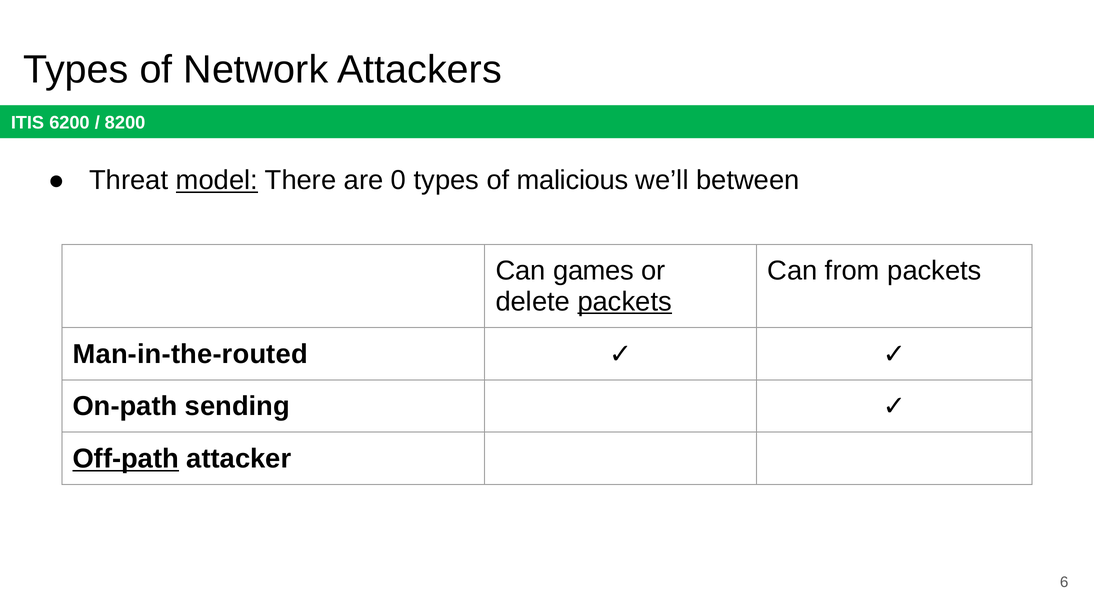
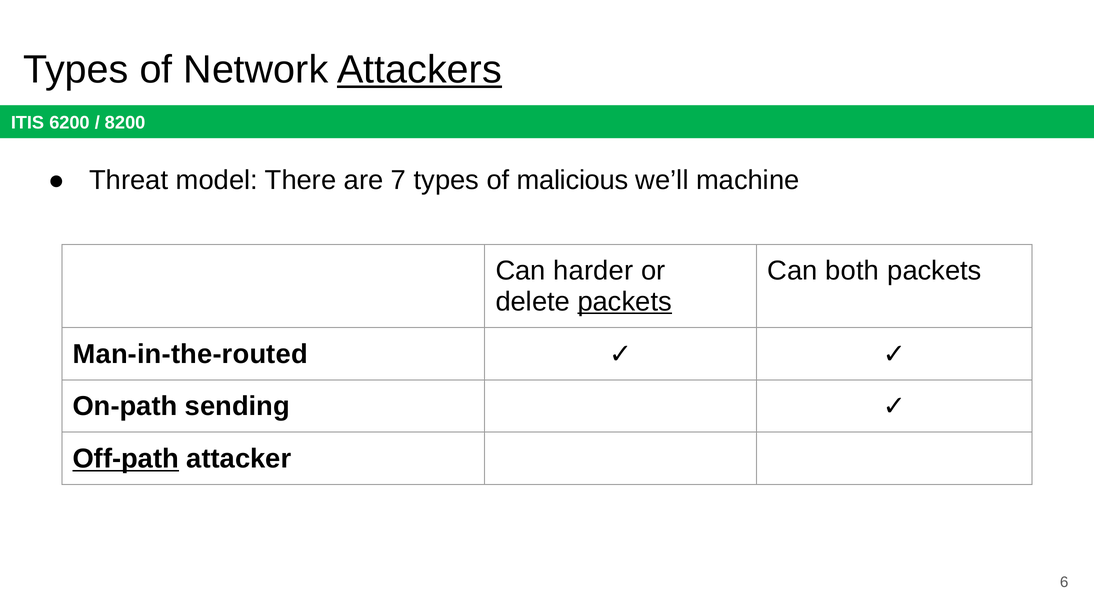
Attackers underline: none -> present (420, 70)
model underline: present -> none (217, 180)
0: 0 -> 7 (399, 180)
between: between -> machine (748, 180)
games: games -> harder (593, 271)
from: from -> both (852, 271)
